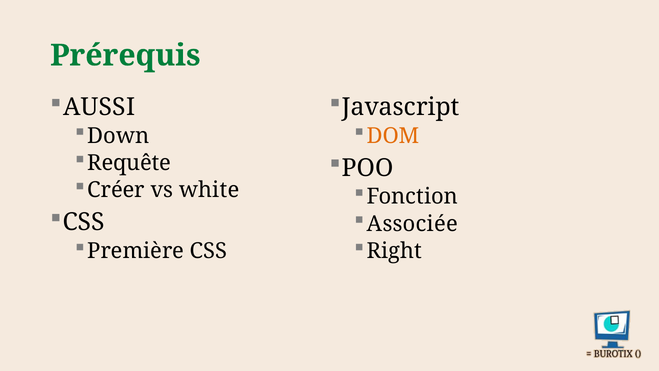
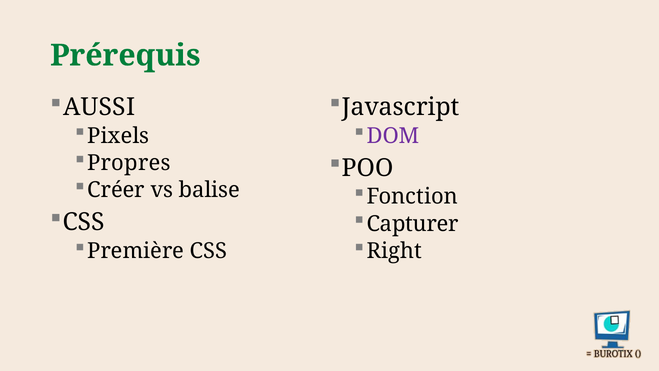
Down: Down -> Pixels (118, 136)
DOM colour: orange -> purple (393, 136)
Requête: Requête -> Propres (129, 163)
white: white -> balise (209, 190)
Associée: Associée -> Capturer (413, 224)
